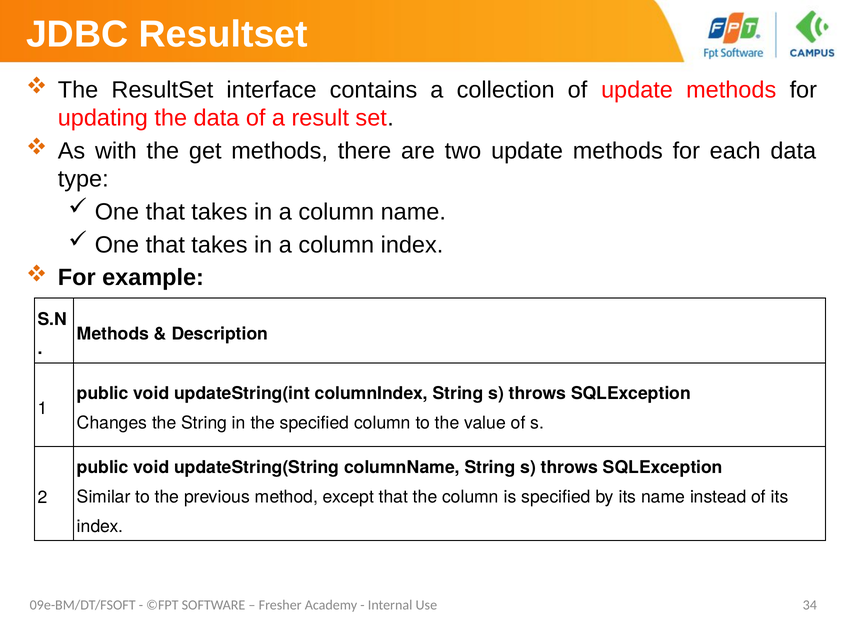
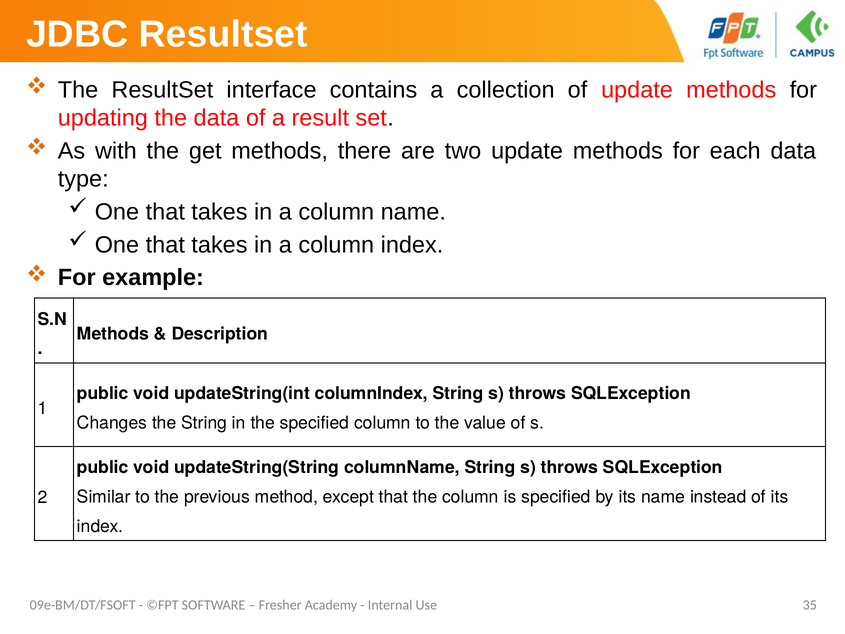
34: 34 -> 35 (810, 605)
